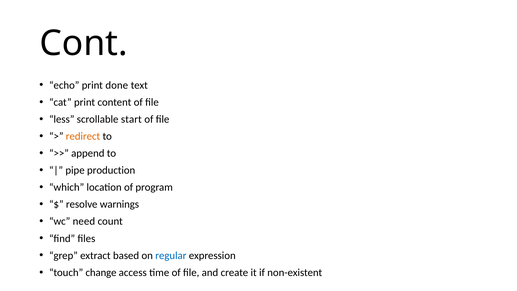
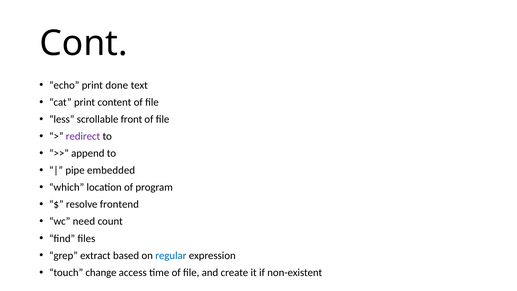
start: start -> front (131, 119)
redirect colour: orange -> purple (83, 136)
production: production -> embedded (111, 170)
warnings: warnings -> frontend (119, 204)
